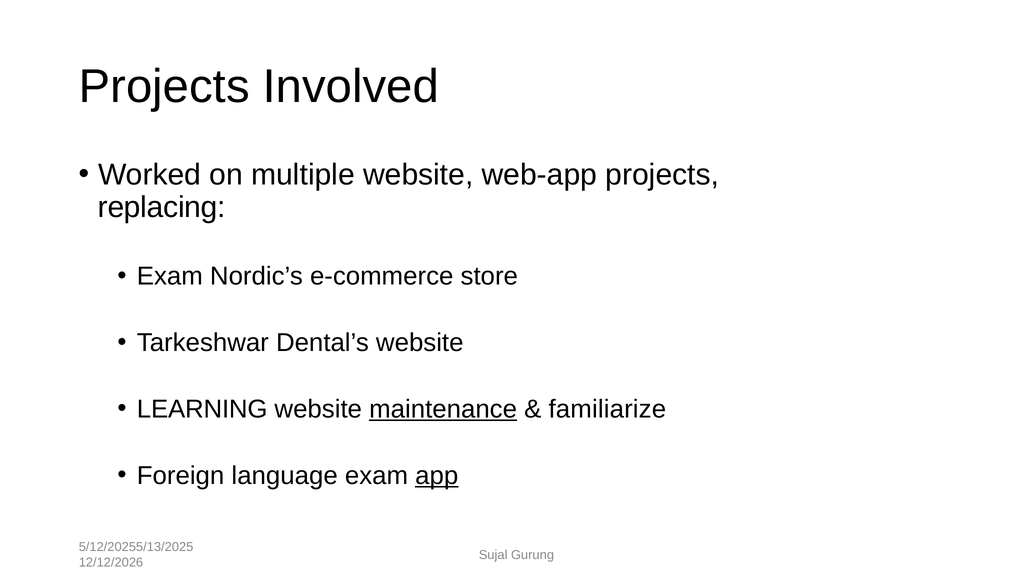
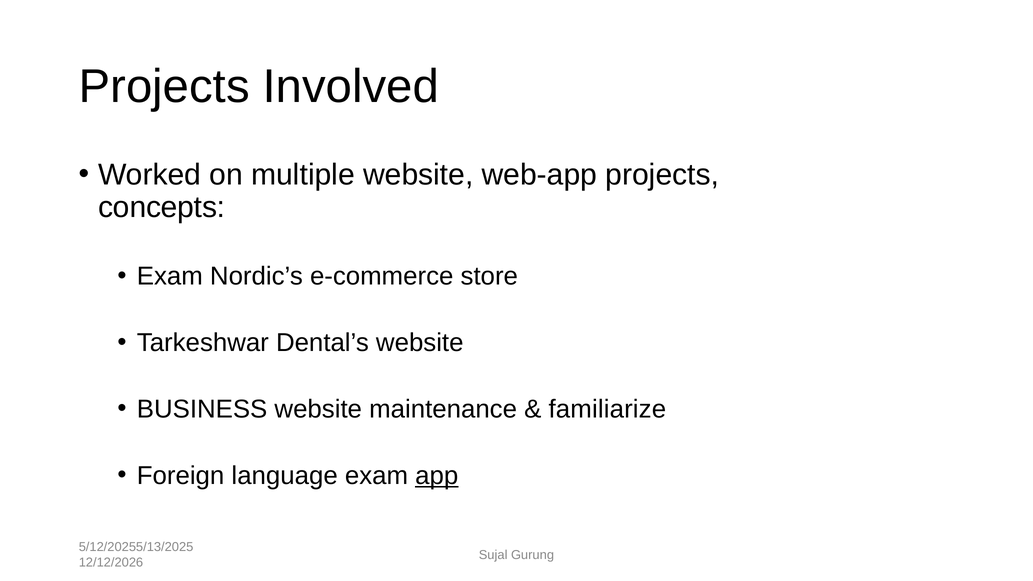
replacing: replacing -> concepts (162, 207)
LEARNING: LEARNING -> BUSINESS (202, 409)
maintenance underline: present -> none (443, 409)
